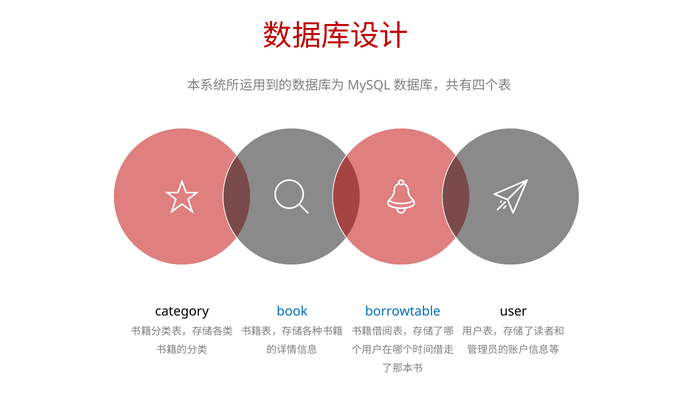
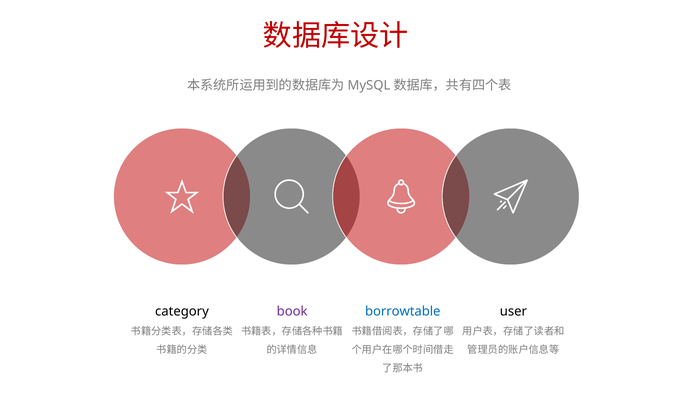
book colour: blue -> purple (292, 312)
